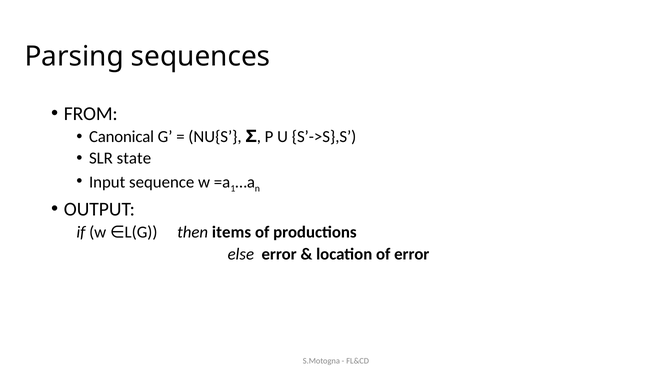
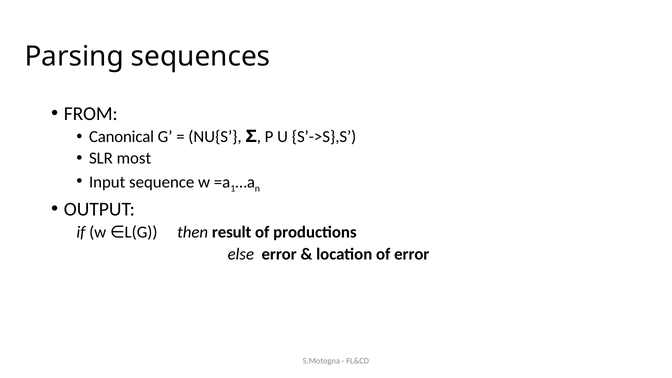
state: state -> most (134, 158)
items: items -> result (232, 232)
